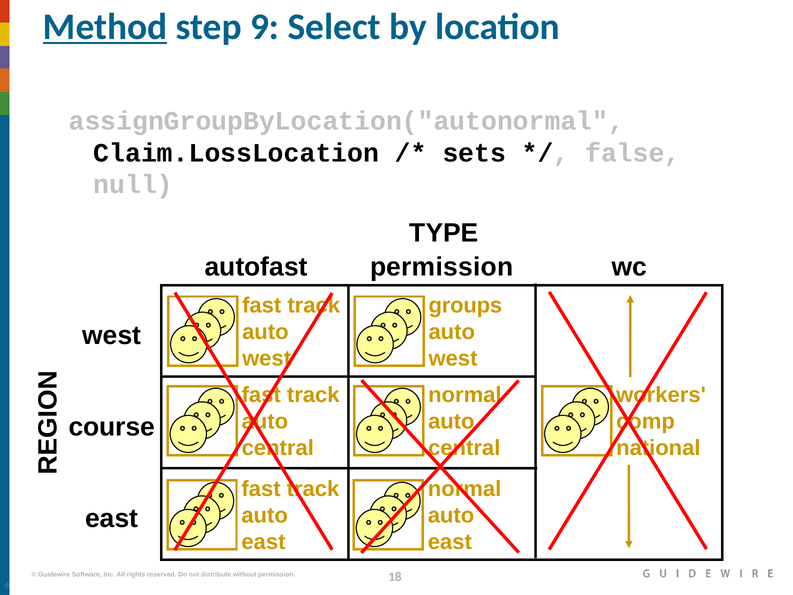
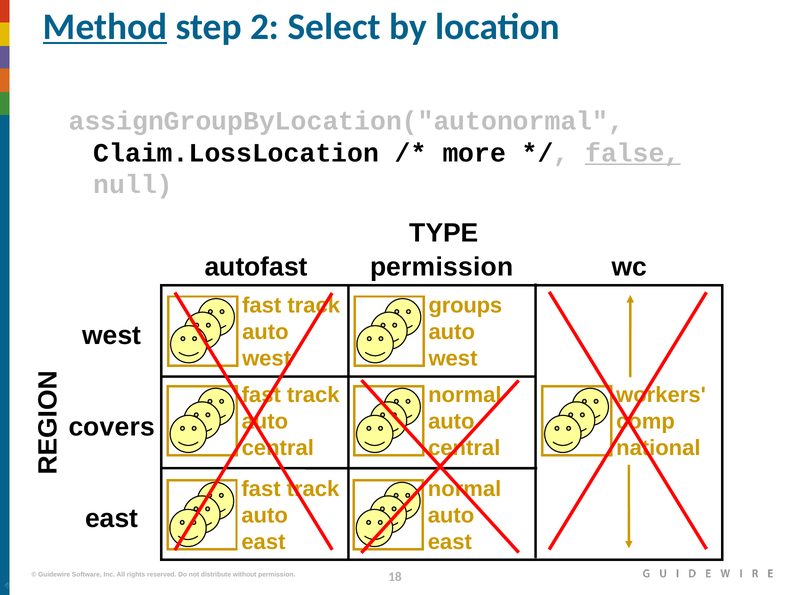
9: 9 -> 2 (265, 27)
sets: sets -> more (474, 153)
false underline: none -> present (633, 153)
course: course -> covers (112, 427)
